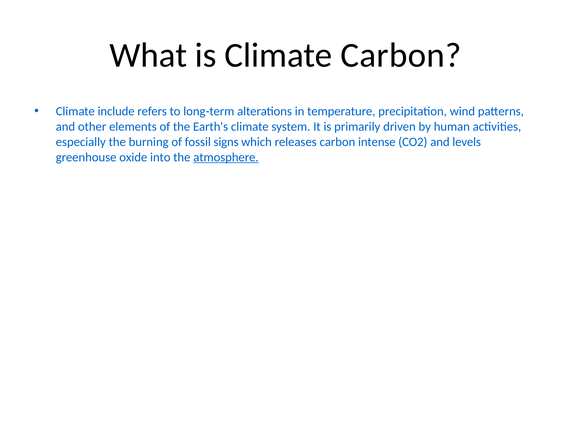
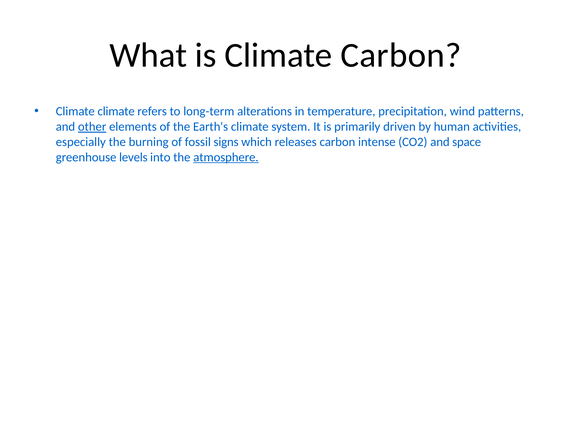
Climate include: include -> climate (116, 111)
other underline: none -> present (92, 127)
levels: levels -> space (467, 142)
oxide: oxide -> levels (133, 157)
